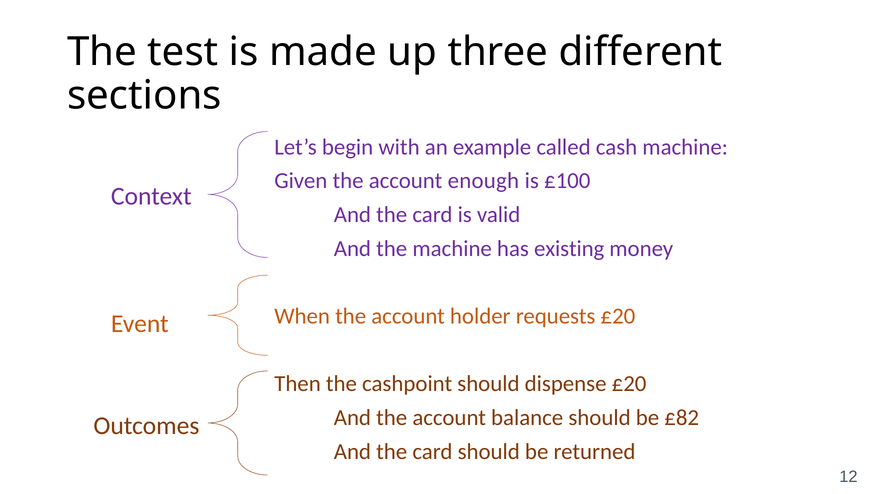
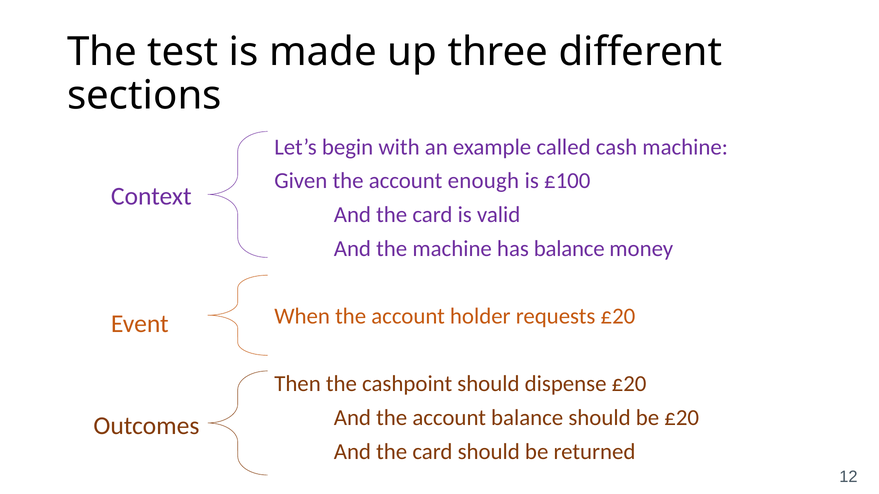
has existing: existing -> balance (569, 249)
be £82: £82 -> £20 (682, 418)
